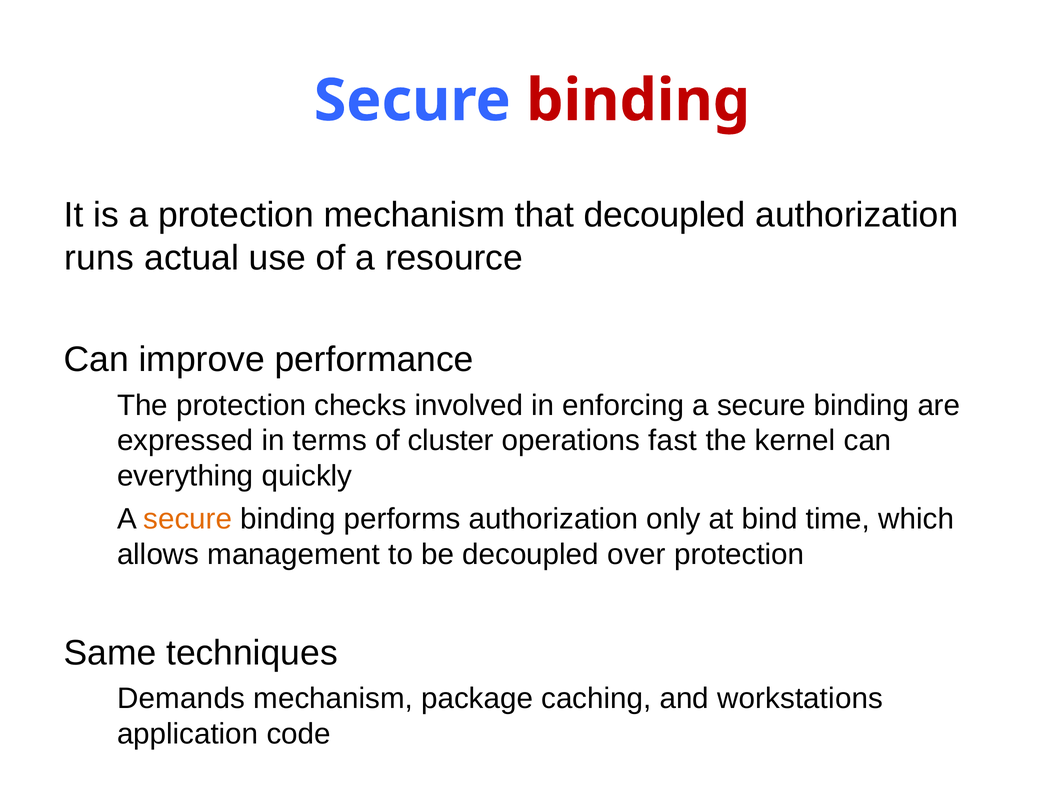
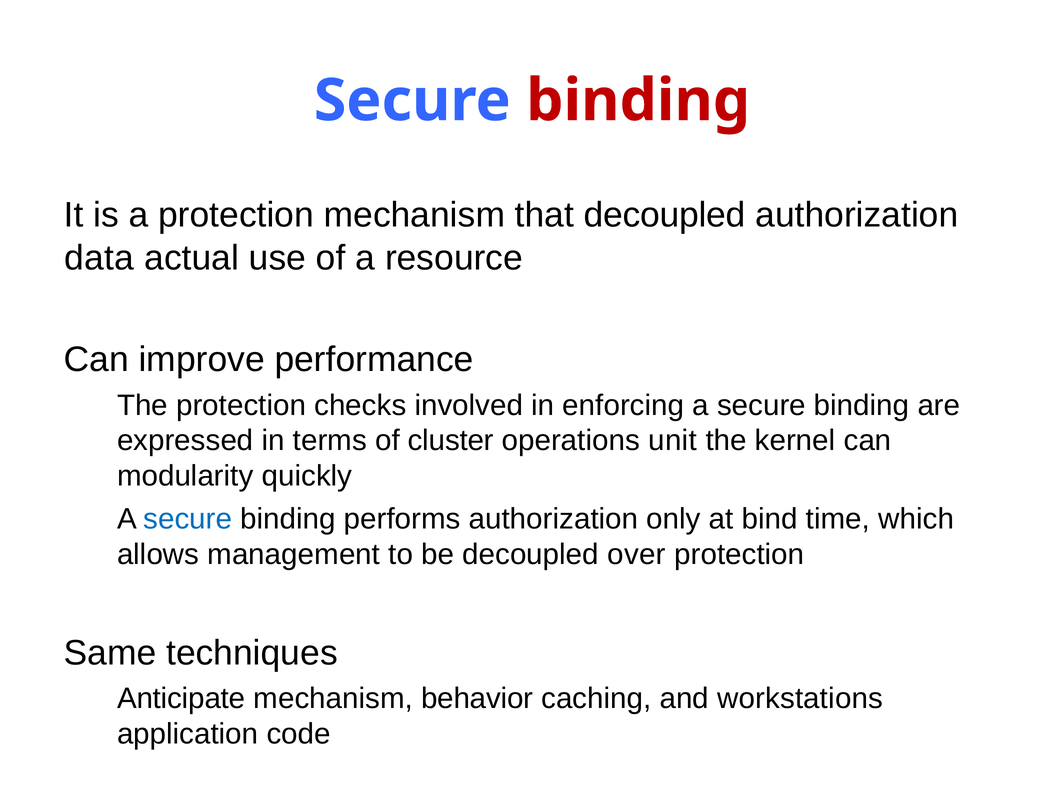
runs: runs -> data (99, 258)
fast: fast -> unit (673, 441)
everything: everything -> modularity (185, 476)
secure colour: orange -> blue (188, 519)
Demands: Demands -> Anticipate (181, 699)
package: package -> behavior (477, 699)
